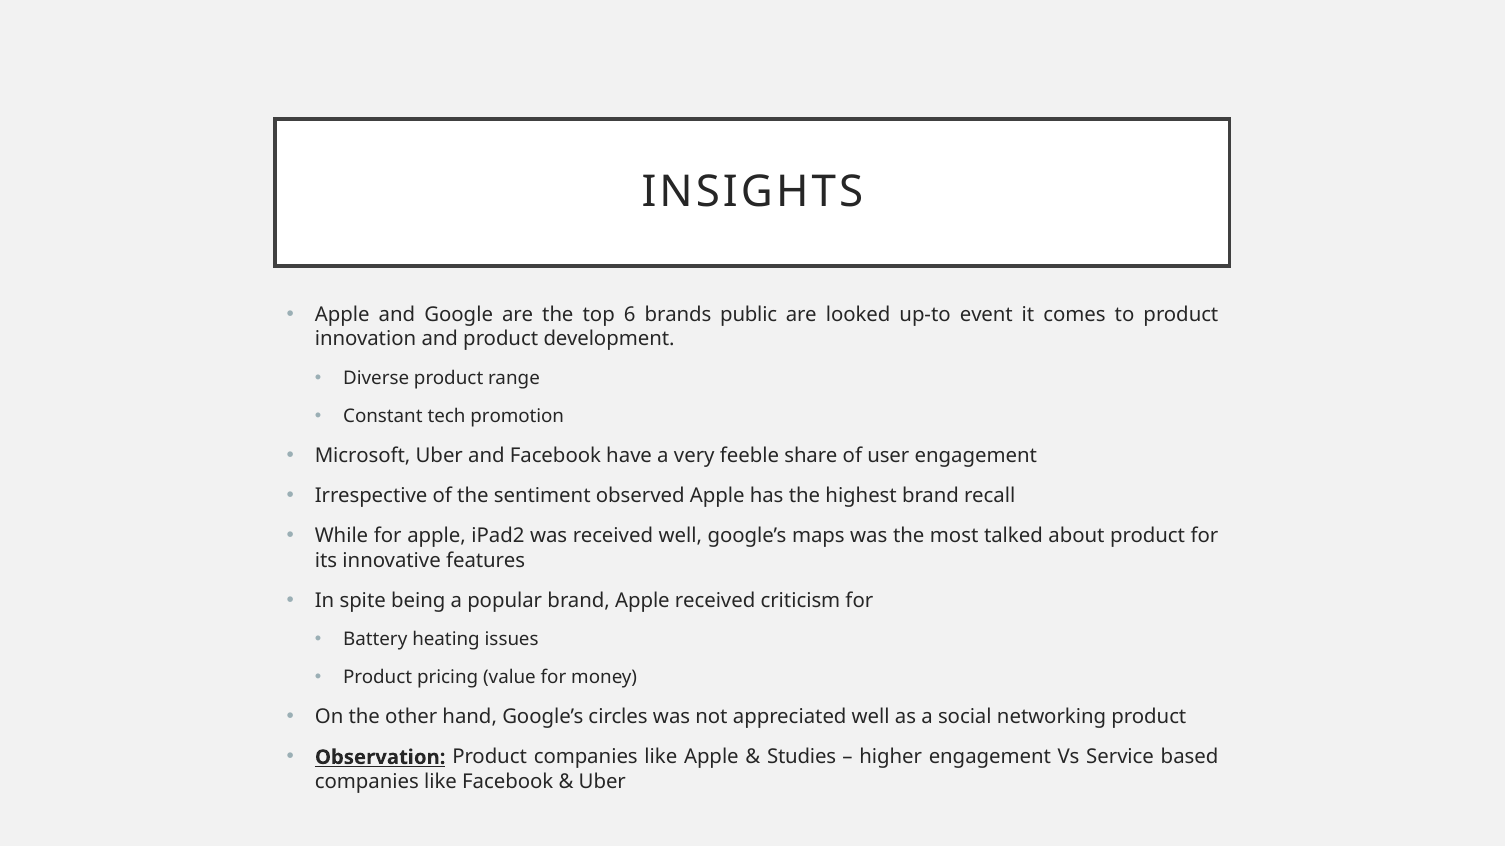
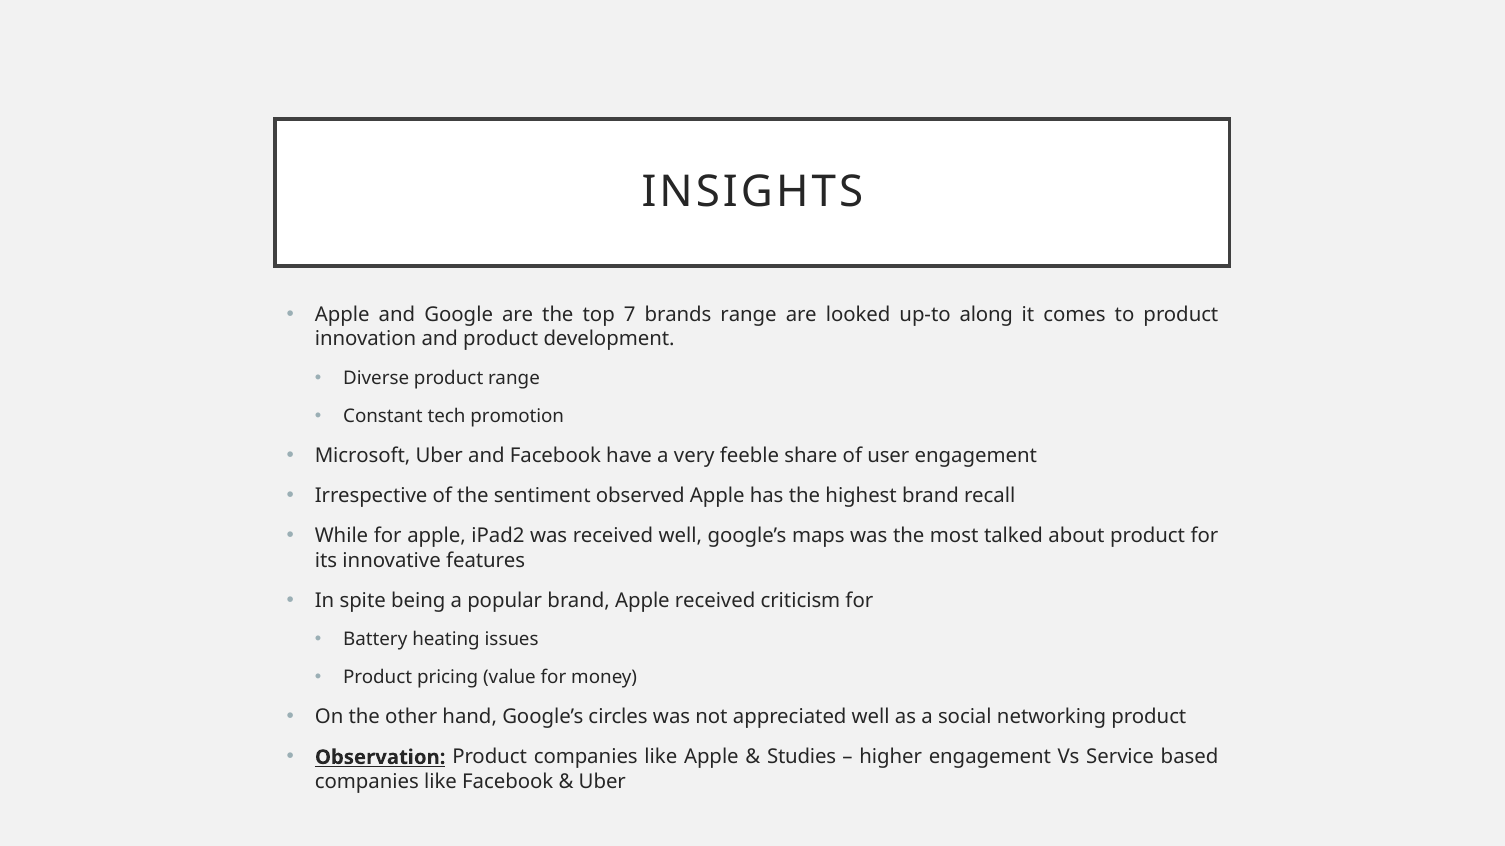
6: 6 -> 7 (630, 315)
brands public: public -> range (749, 315)
event: event -> along (986, 315)
